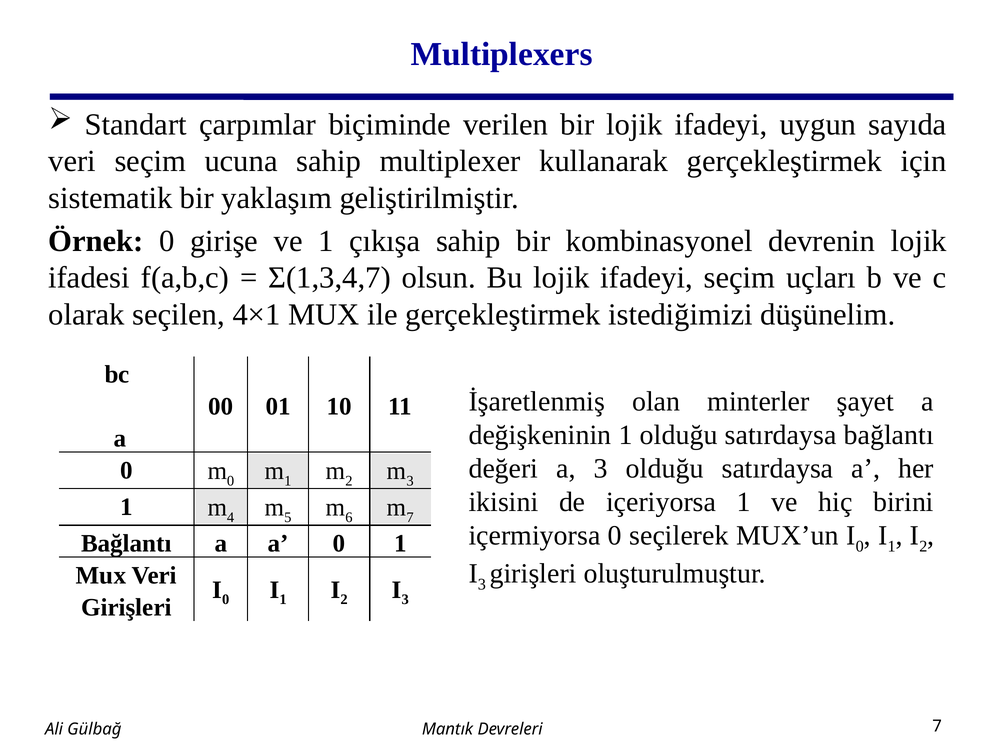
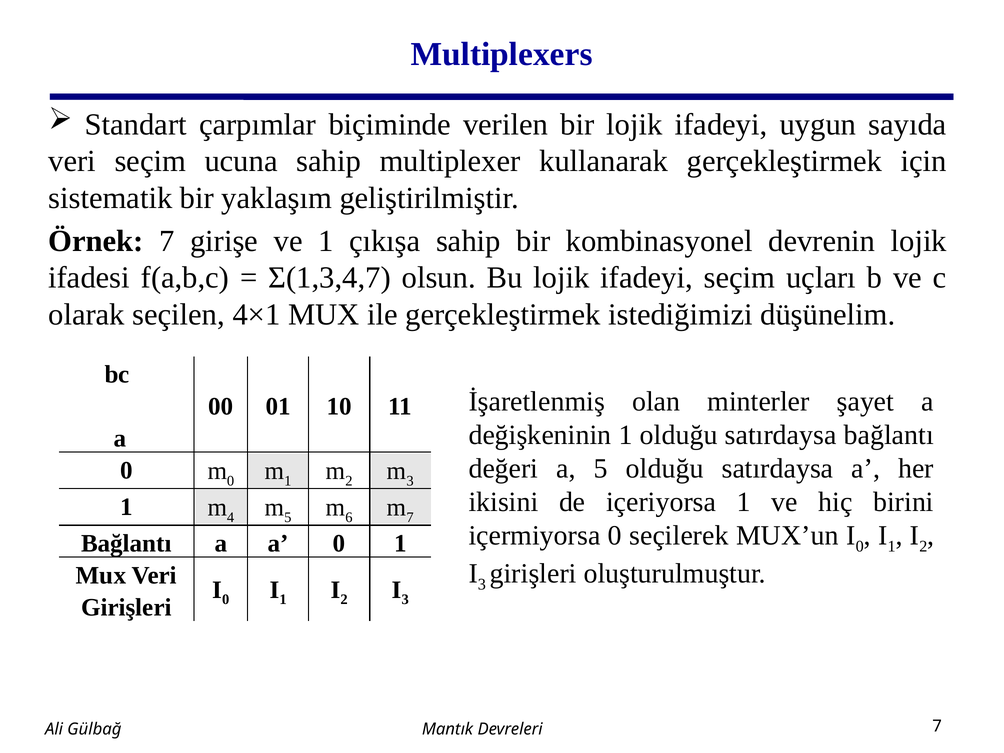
Örnek 0: 0 -> 7 (167, 241)
a 3: 3 -> 5 (601, 468)
